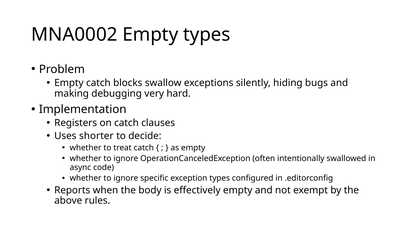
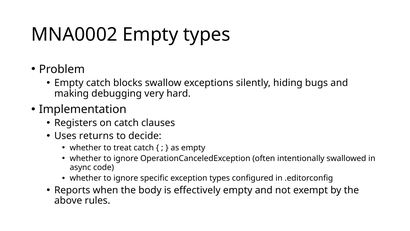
shorter: shorter -> returns (96, 136)
